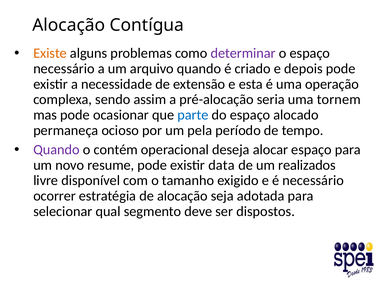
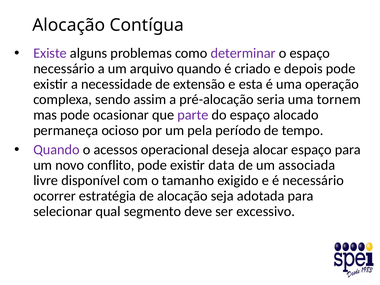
Existe colour: orange -> purple (50, 53)
parte colour: blue -> purple (193, 115)
contém: contém -> acessos (116, 150)
resume: resume -> conflito (111, 165)
realizados: realizados -> associada (307, 165)
dispostos: dispostos -> excessivo (266, 211)
